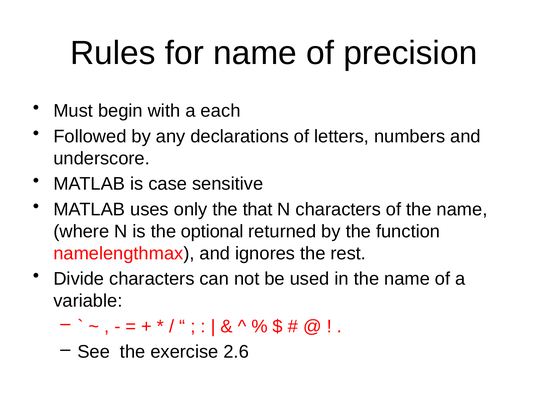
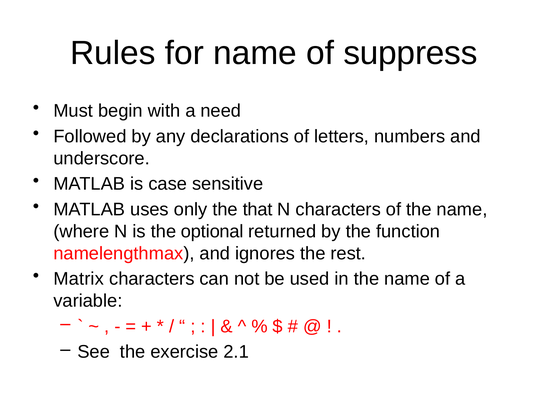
precision: precision -> suppress (410, 53)
each: each -> need (221, 111)
Divide: Divide -> Matrix (79, 279)
2.6: 2.6 -> 2.1 (236, 352)
